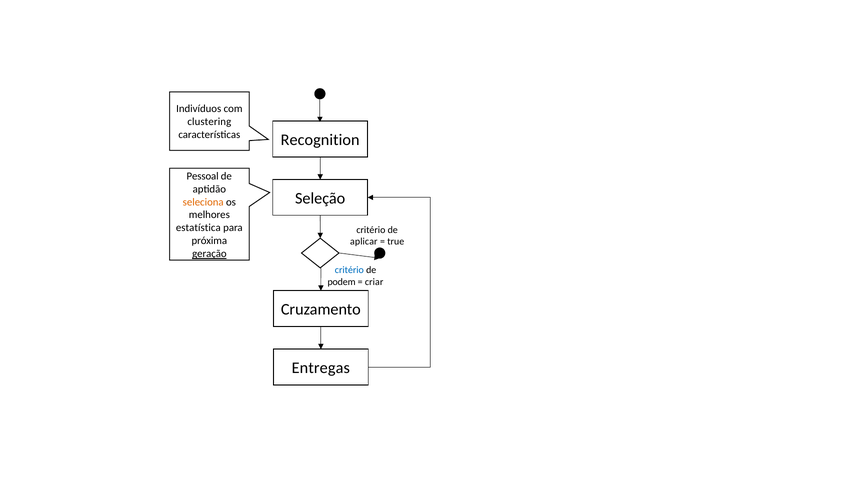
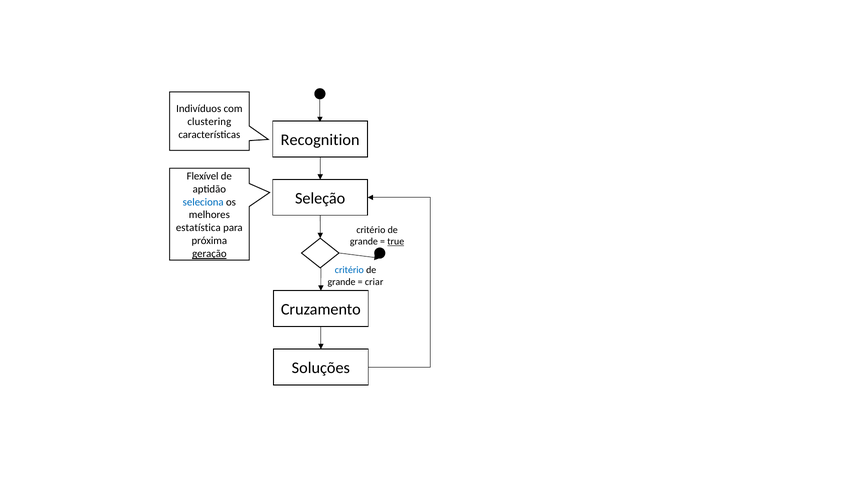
Pessoal: Pessoal -> Flexível (203, 176)
seleciona colour: orange -> blue (203, 202)
aplicar: aplicar -> grande (364, 242)
true underline: none -> present (396, 242)
podem: podem -> grande (342, 282)
Entregas: Entregas -> Soluções (321, 368)
